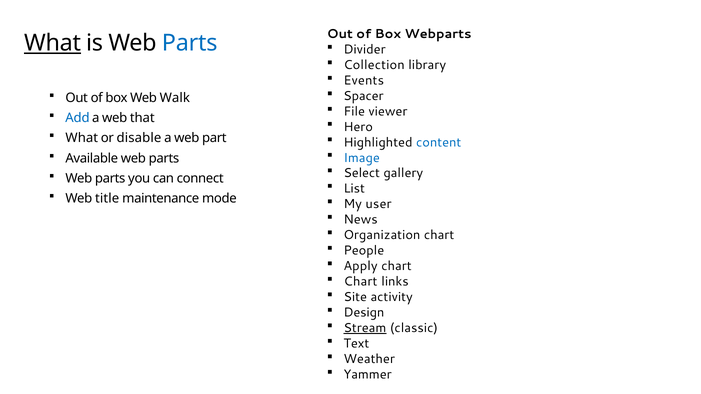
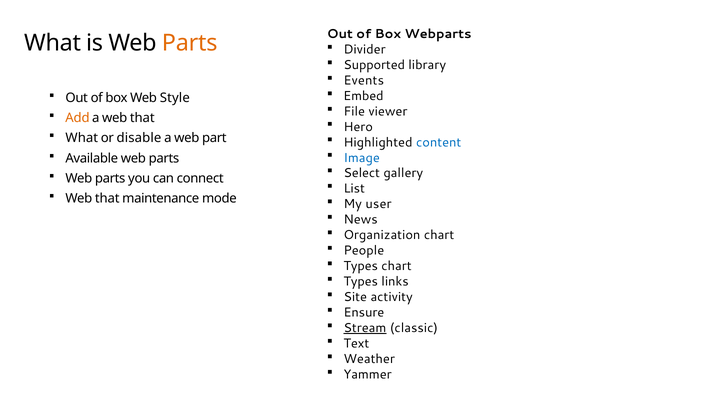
What underline: present -> none (53, 43)
Parts colour: blue -> orange (190, 43)
Collection: Collection -> Supported (374, 65)
Spacer: Spacer -> Embed (363, 96)
Walk: Walk -> Style (175, 98)
Add colour: blue -> orange (77, 118)
title: title -> that (107, 199)
Apply: Apply -> Types (361, 266)
Chart: Chart -> Types (361, 282)
Design: Design -> Ensure (364, 313)
